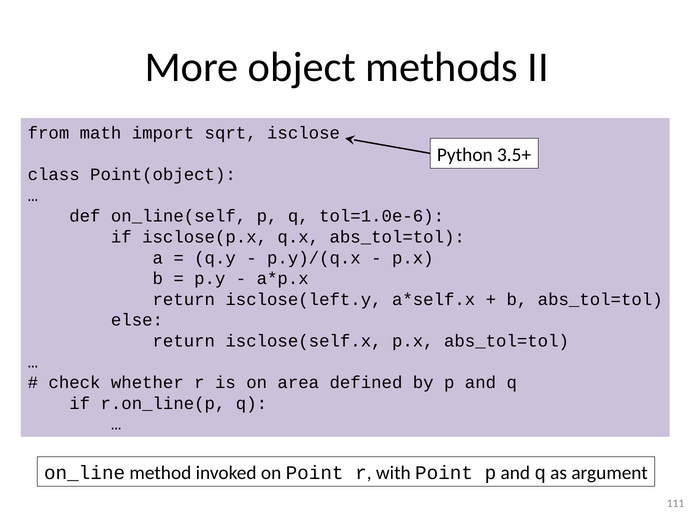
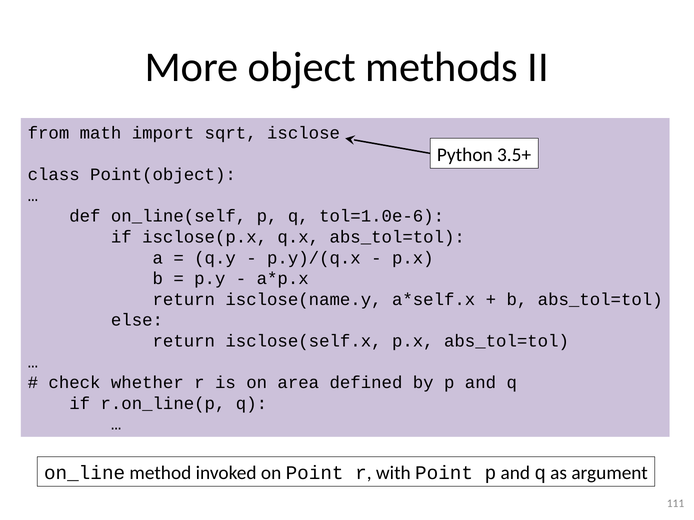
isclose(left.y: isclose(left.y -> isclose(name.y (304, 300)
